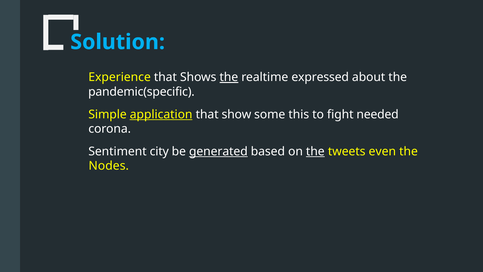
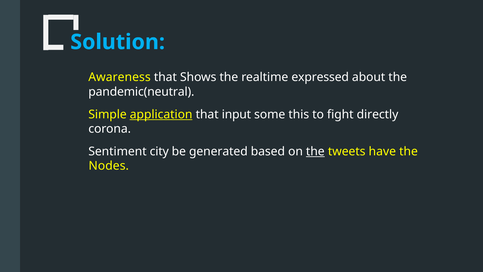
Experience: Experience -> Awareness (120, 77)
the underline: present -> none (229, 77)
pandemic(specific: pandemic(specific -> pandemic(neutral (141, 92)
show: show -> input (236, 114)
needed: needed -> directly (378, 114)
generated underline: present -> none (218, 151)
even: even -> have (382, 151)
